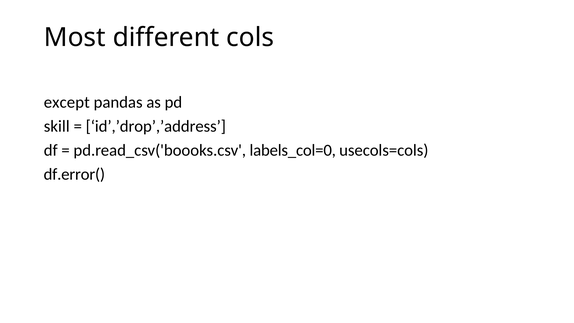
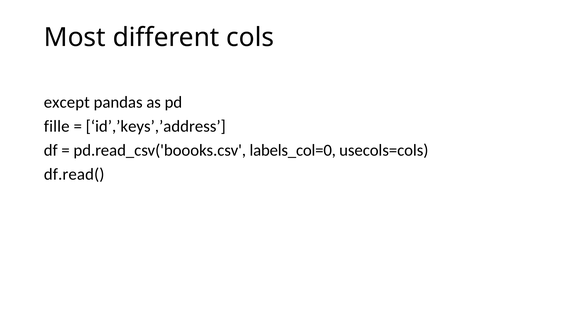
skill: skill -> fille (57, 126)
id’,’drop’,’address: id’,’drop’,’address -> id’,’keys’,’address (156, 126)
df.error(: df.error( -> df.read( (74, 174)
